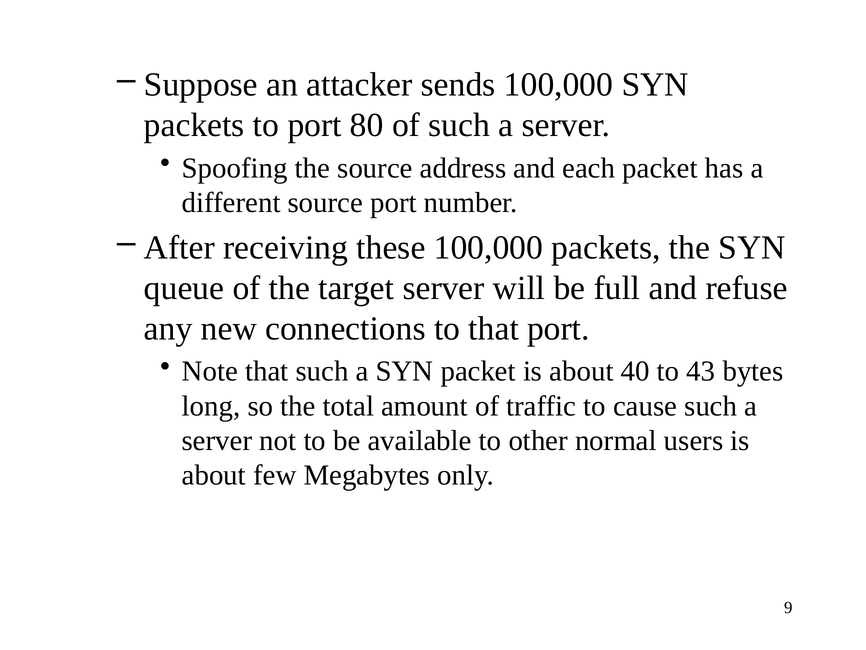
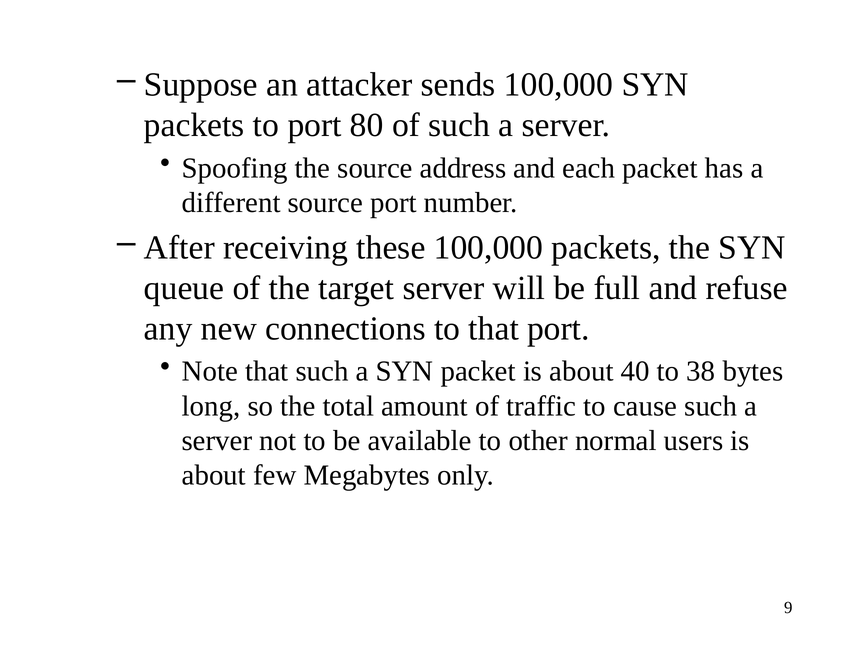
43: 43 -> 38 (701, 371)
